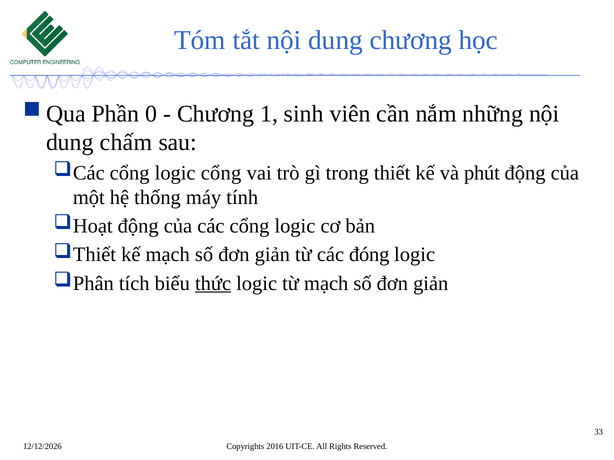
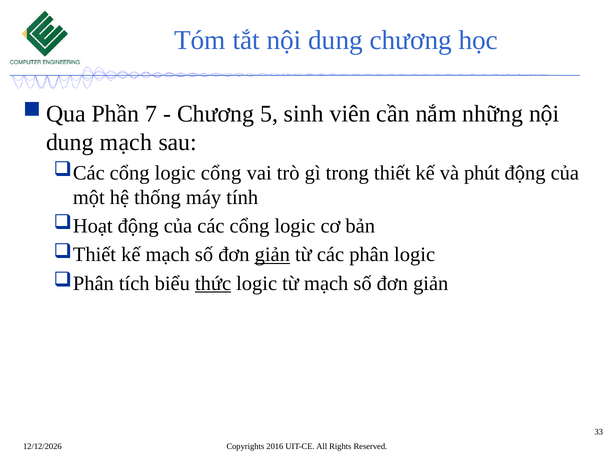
0: 0 -> 7 (151, 114)
1: 1 -> 5 (269, 114)
dung chấm: chấm -> mạch (126, 143)
giản underline: none -> present (272, 255)
đóng: đóng -> phân (369, 255)
